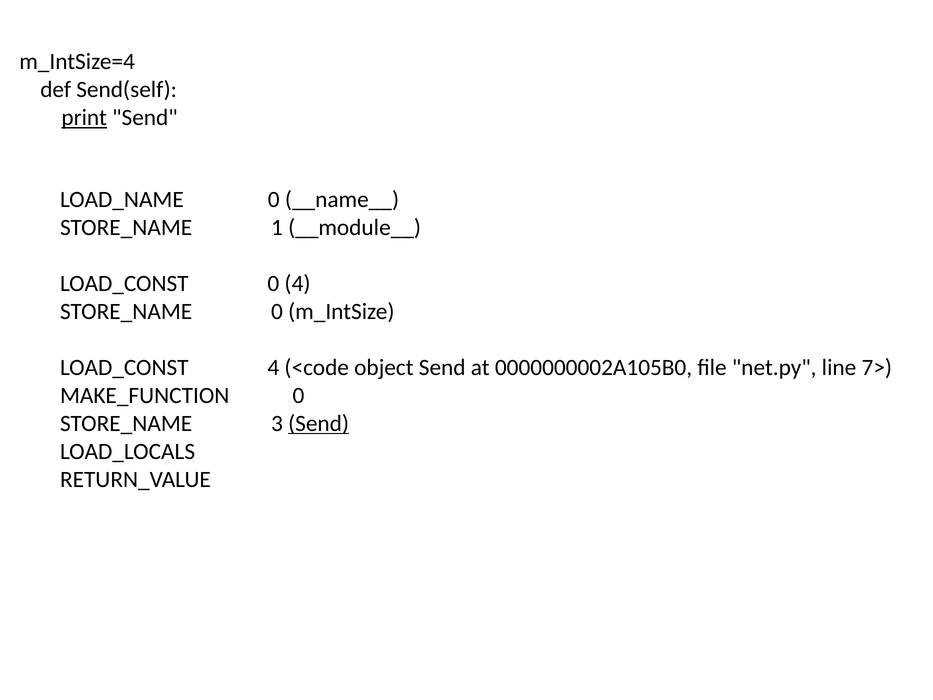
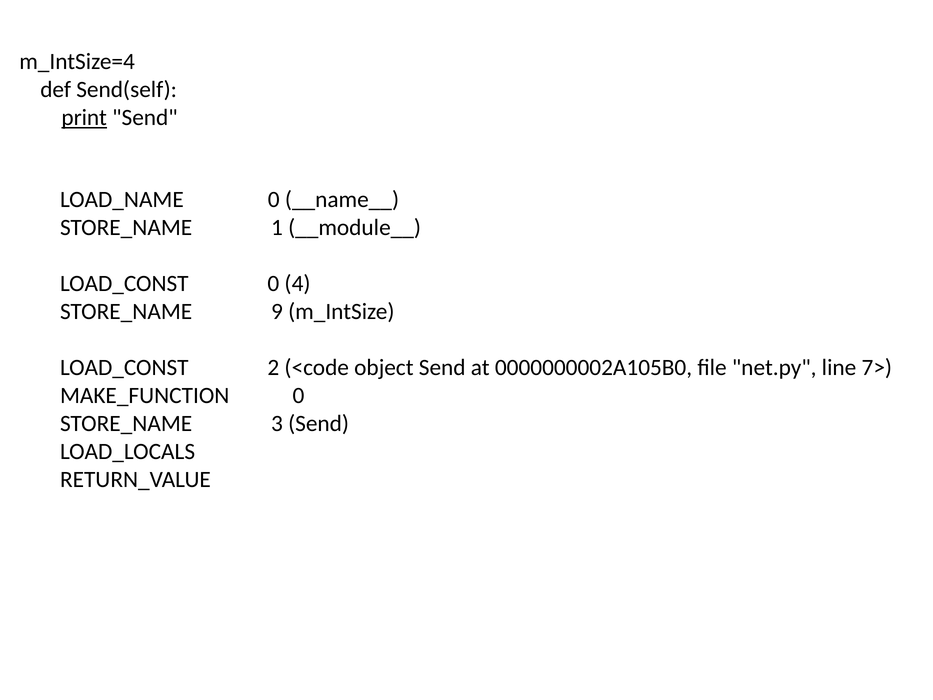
STORE_NAME 0: 0 -> 9 (277, 311)
LOAD_CONST 4: 4 -> 2 (273, 367)
Send underline: present -> none (319, 423)
